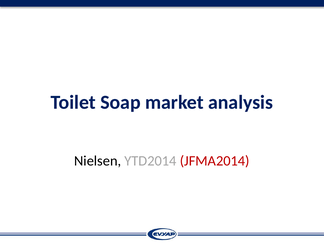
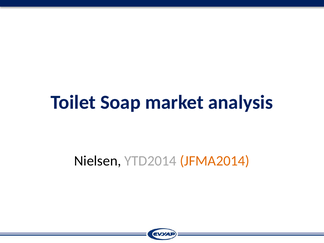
JFMA2014 colour: red -> orange (215, 161)
